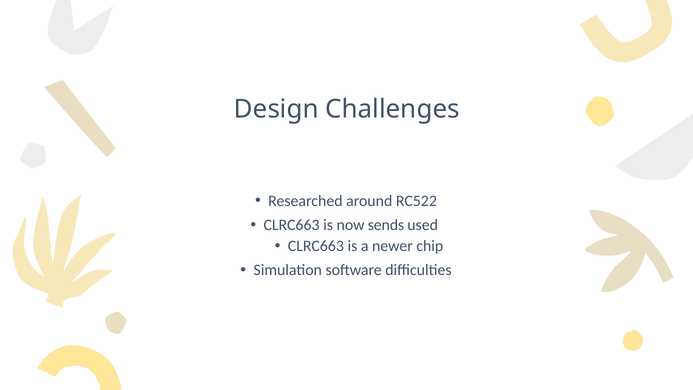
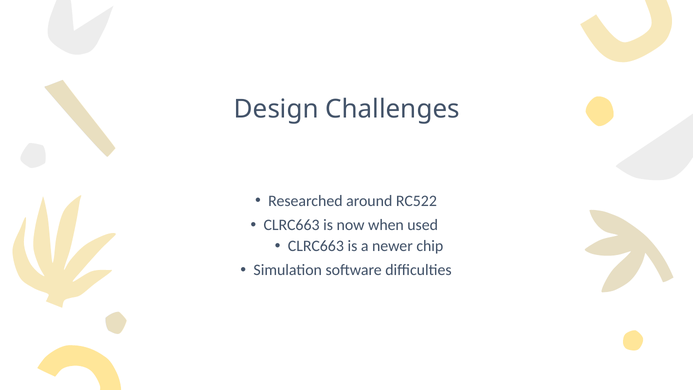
sends: sends -> when (386, 225)
